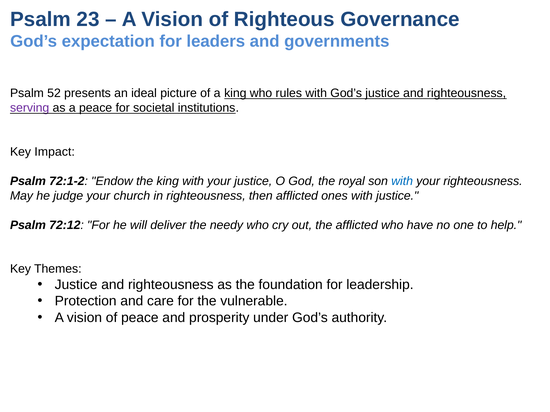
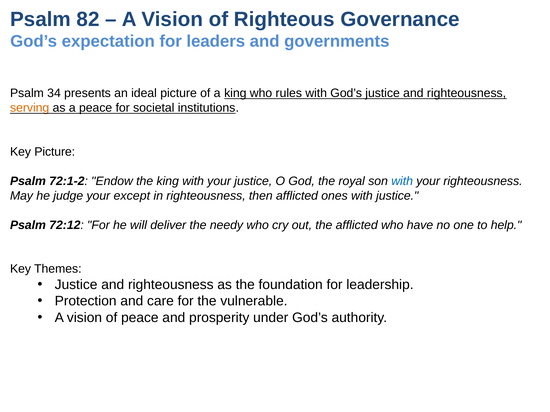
23: 23 -> 82 (88, 19)
52: 52 -> 34 (54, 93)
serving colour: purple -> orange (30, 108)
Key Impact: Impact -> Picture (55, 152)
church: church -> except (132, 196)
